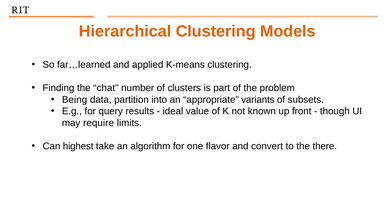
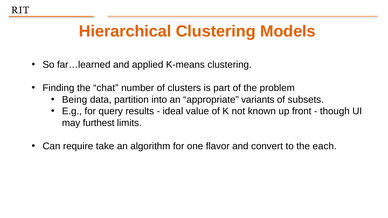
require: require -> furthest (99, 123)
highest: highest -> require (78, 146)
there: there -> each (325, 146)
